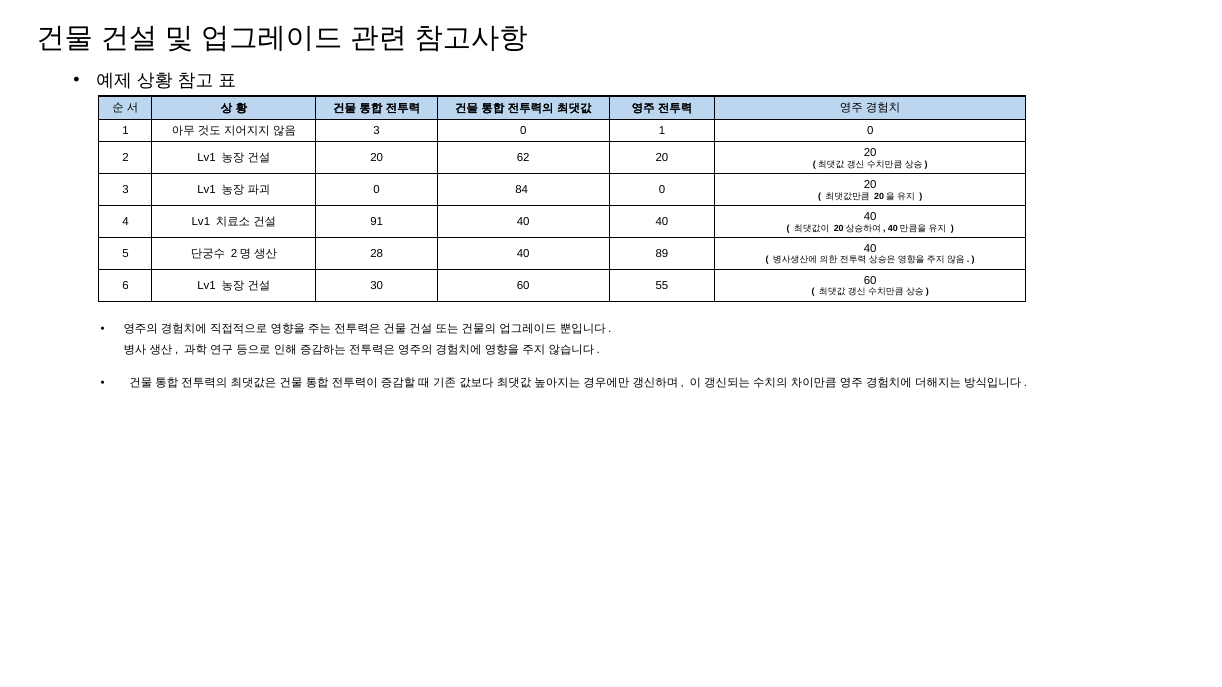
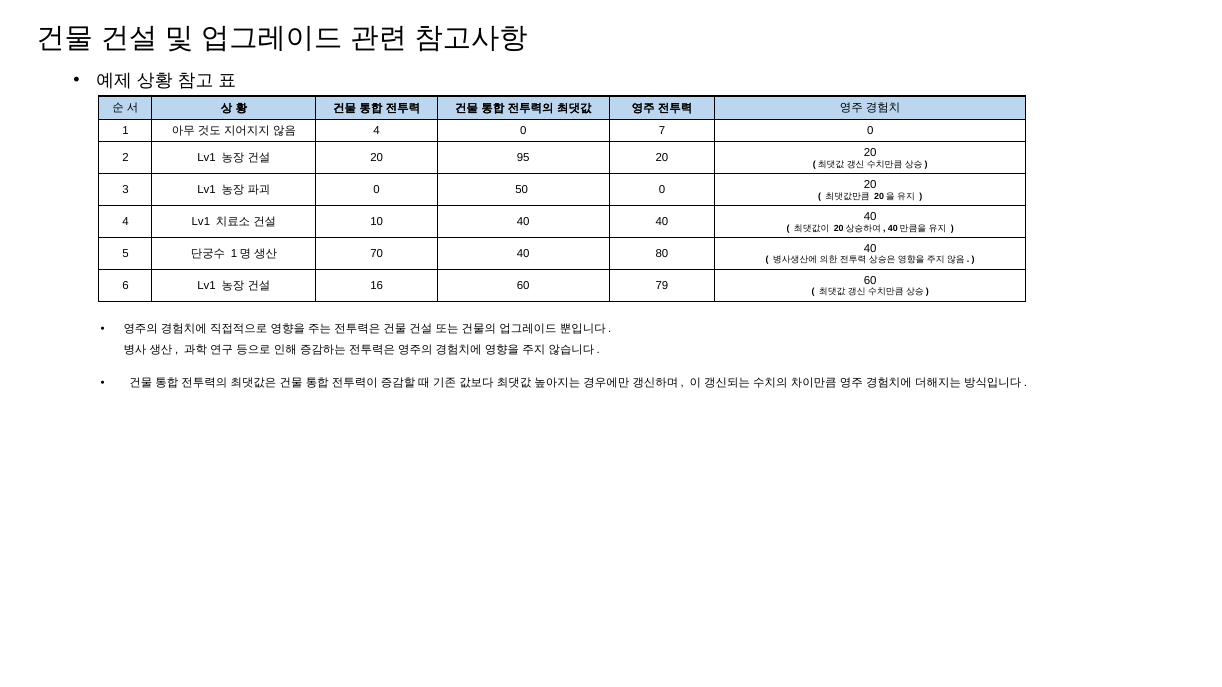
3: 3 -> 4 (377, 131)
0 1: 1 -> 7 (662, 131)
62: 62 -> 95 (523, 158)
84: 84 -> 50 (522, 190)
91: 91 -> 10 (377, 222)
2: 2 -> 1 (234, 254)
28: 28 -> 70 (377, 254)
89: 89 -> 80 (662, 254)
30: 30 -> 16 (377, 286)
55: 55 -> 79 (662, 286)
